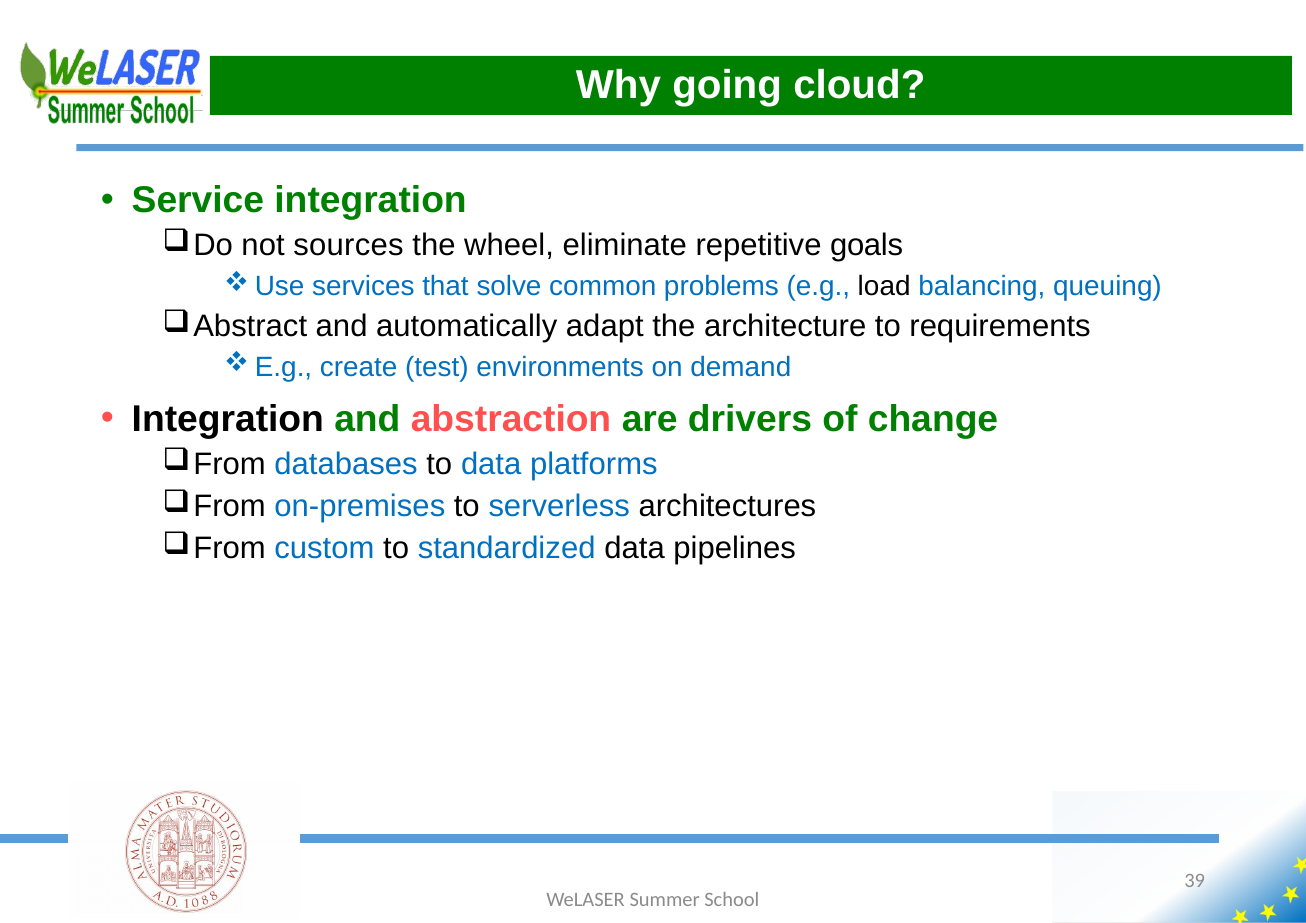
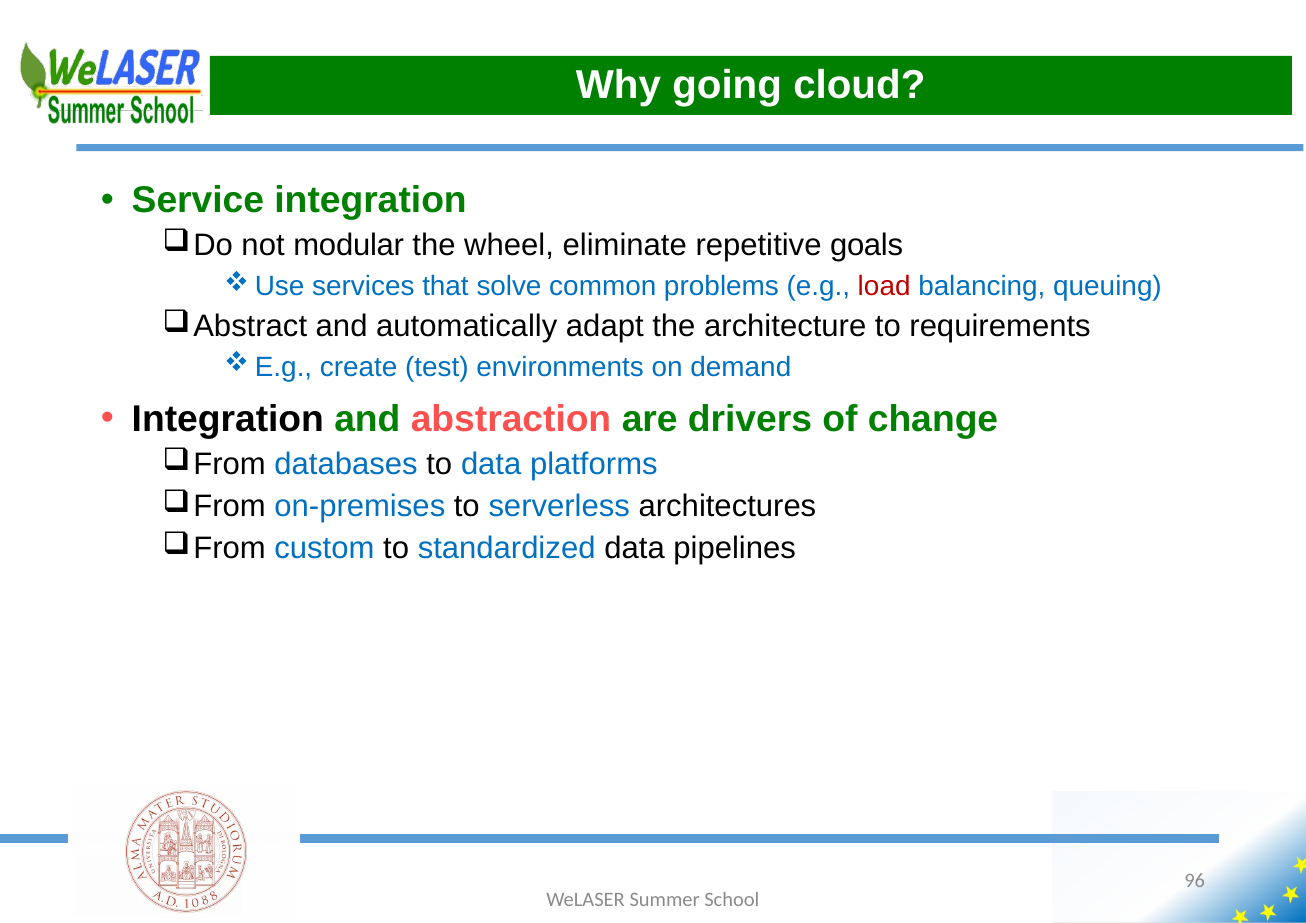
sources: sources -> modular (349, 246)
load colour: black -> red (884, 286)
39: 39 -> 96 (1195, 882)
